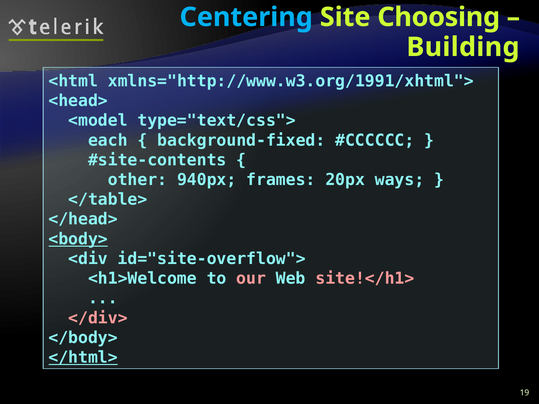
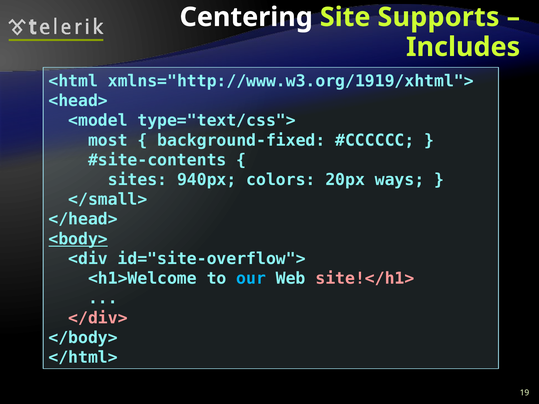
Centering colour: light blue -> white (246, 17)
Choosing: Choosing -> Supports (438, 17)
Building: Building -> Includes (463, 47)
xmlns="http://www.w3.org/1991/xhtml">: xmlns="http://www.w3.org/1991/xhtml"> -> xmlns="http://www.w3.org/1919/xhtml"> (291, 81)
each: each -> most (108, 140)
other: other -> sites (138, 180)
frames: frames -> colors (281, 180)
</table>: </table> -> </small> (108, 200)
our colour: pink -> light blue (251, 279)
</html> underline: present -> none (83, 358)
